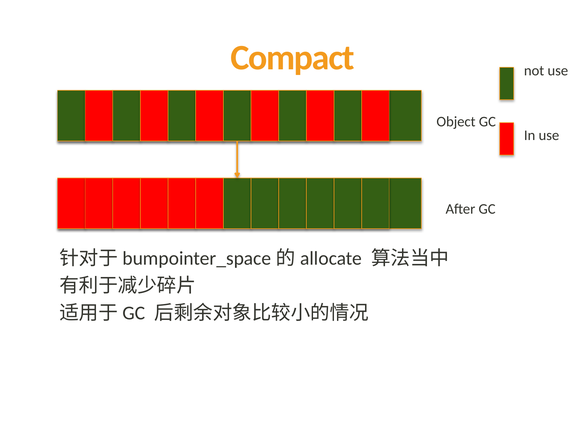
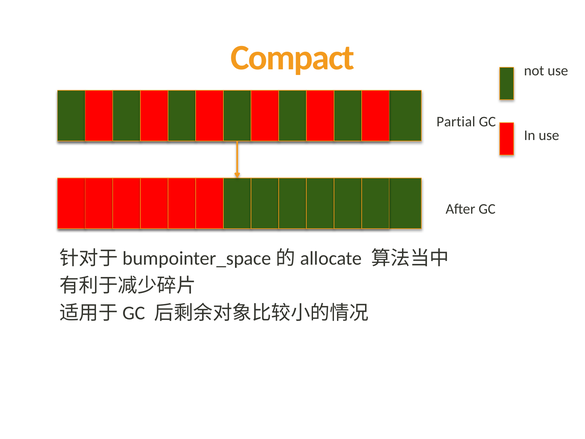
Object: Object -> Partial (456, 121)
